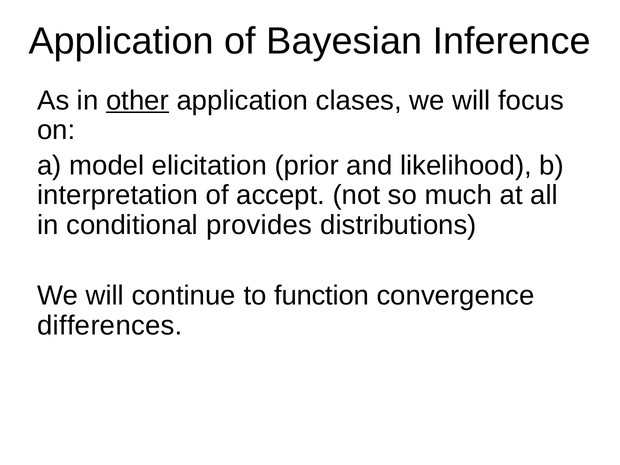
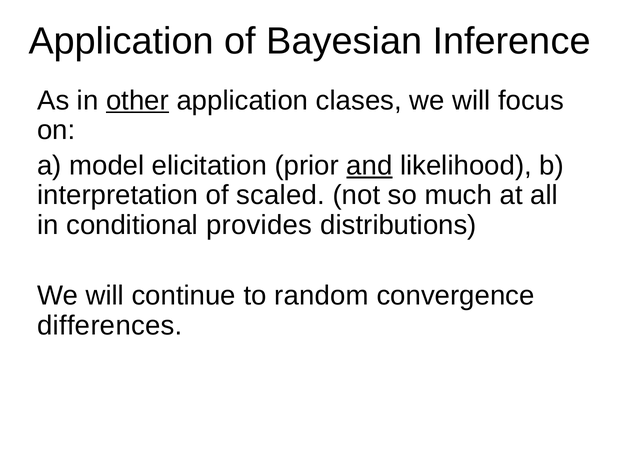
and underline: none -> present (369, 166)
accept: accept -> scaled (281, 195)
function: function -> random (321, 296)
